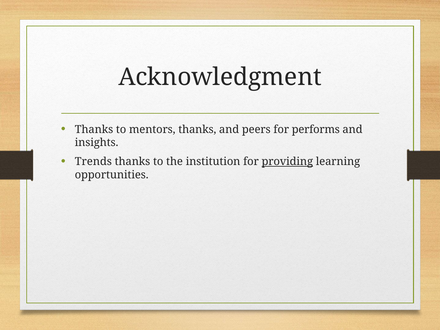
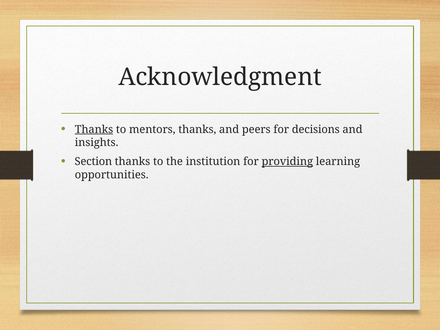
Thanks underline: none -> present (94, 129)
performs: performs -> decisions (316, 129)
Trends: Trends -> Section (93, 162)
